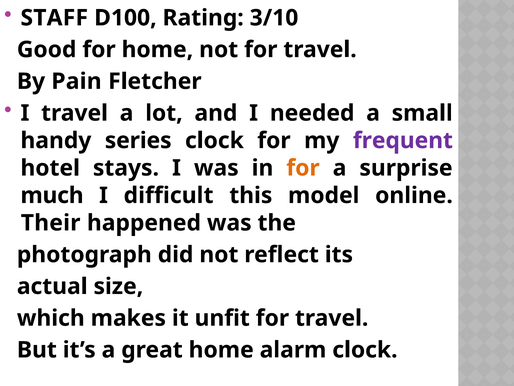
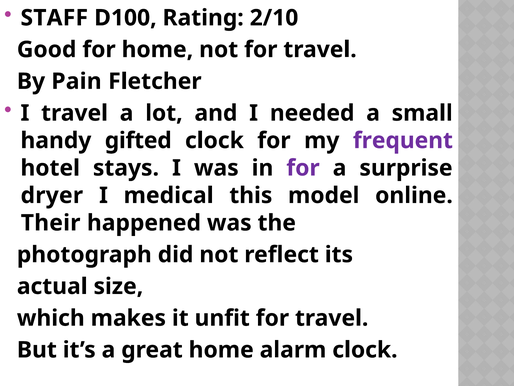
3/10: 3/10 -> 2/10 (274, 18)
series: series -> gifted (138, 140)
for colour: orange -> purple (303, 168)
much: much -> dryer (52, 195)
difficult: difficult -> medical (169, 195)
